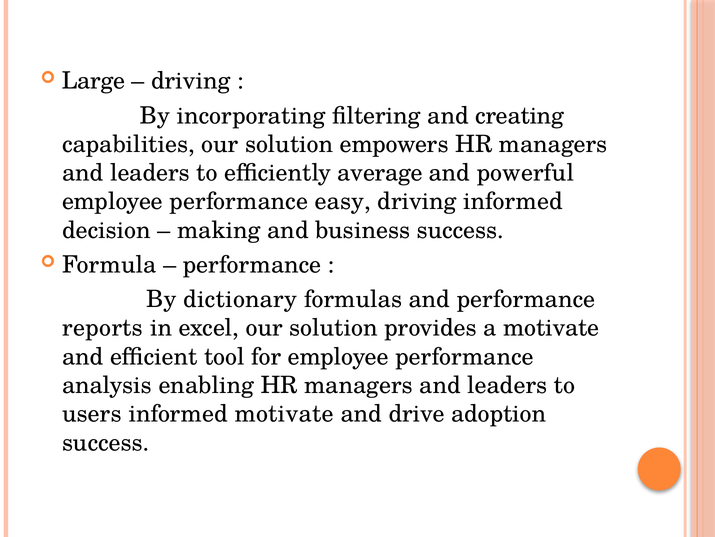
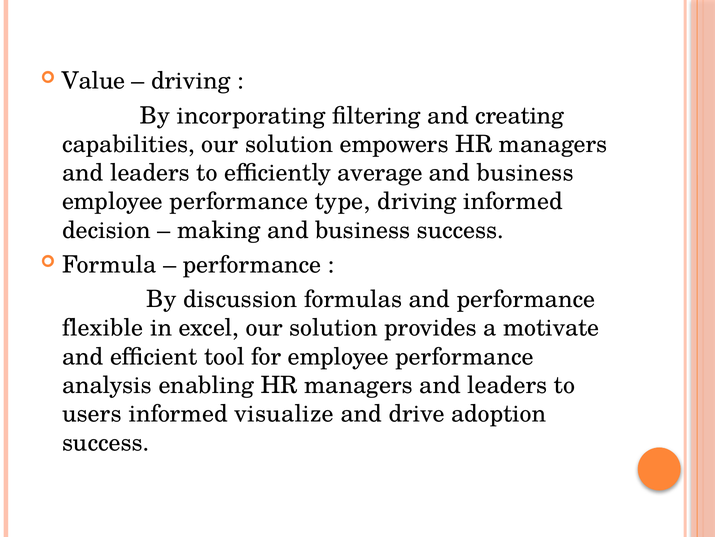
Large: Large -> Value (94, 81)
powerful: powerful -> business (525, 173)
easy: easy -> type (343, 201)
dictionary: dictionary -> discussion (240, 299)
reports: reports -> flexible (103, 328)
informed motivate: motivate -> visualize (284, 413)
